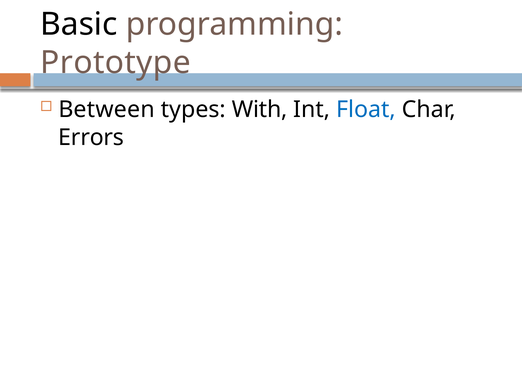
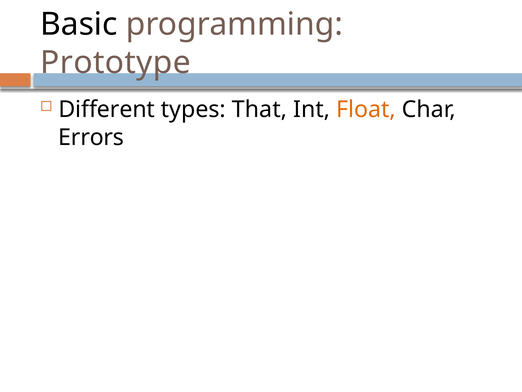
Between: Between -> Different (107, 109)
With: With -> That (259, 109)
Float colour: blue -> orange (366, 109)
